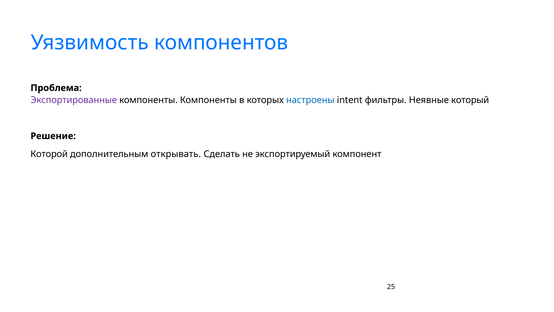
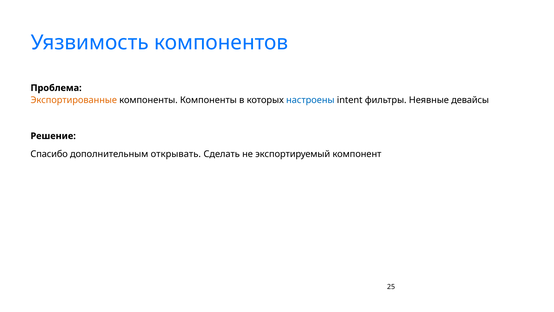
Экспортированные colour: purple -> orange (74, 100)
который: который -> девайсы (470, 100)
Которой: Которой -> Спасибо (49, 154)
